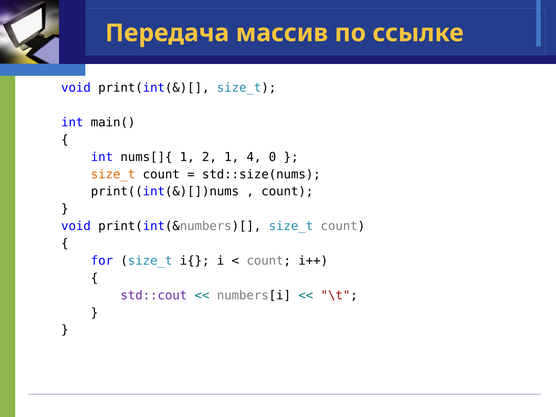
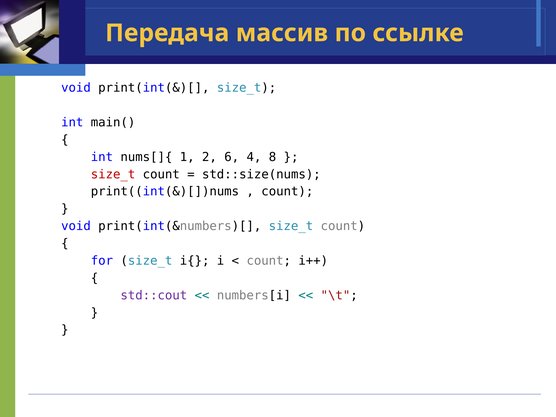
2 1: 1 -> 6 (232, 157)
0: 0 -> 8 (272, 157)
size_t colour: orange -> red (113, 174)
